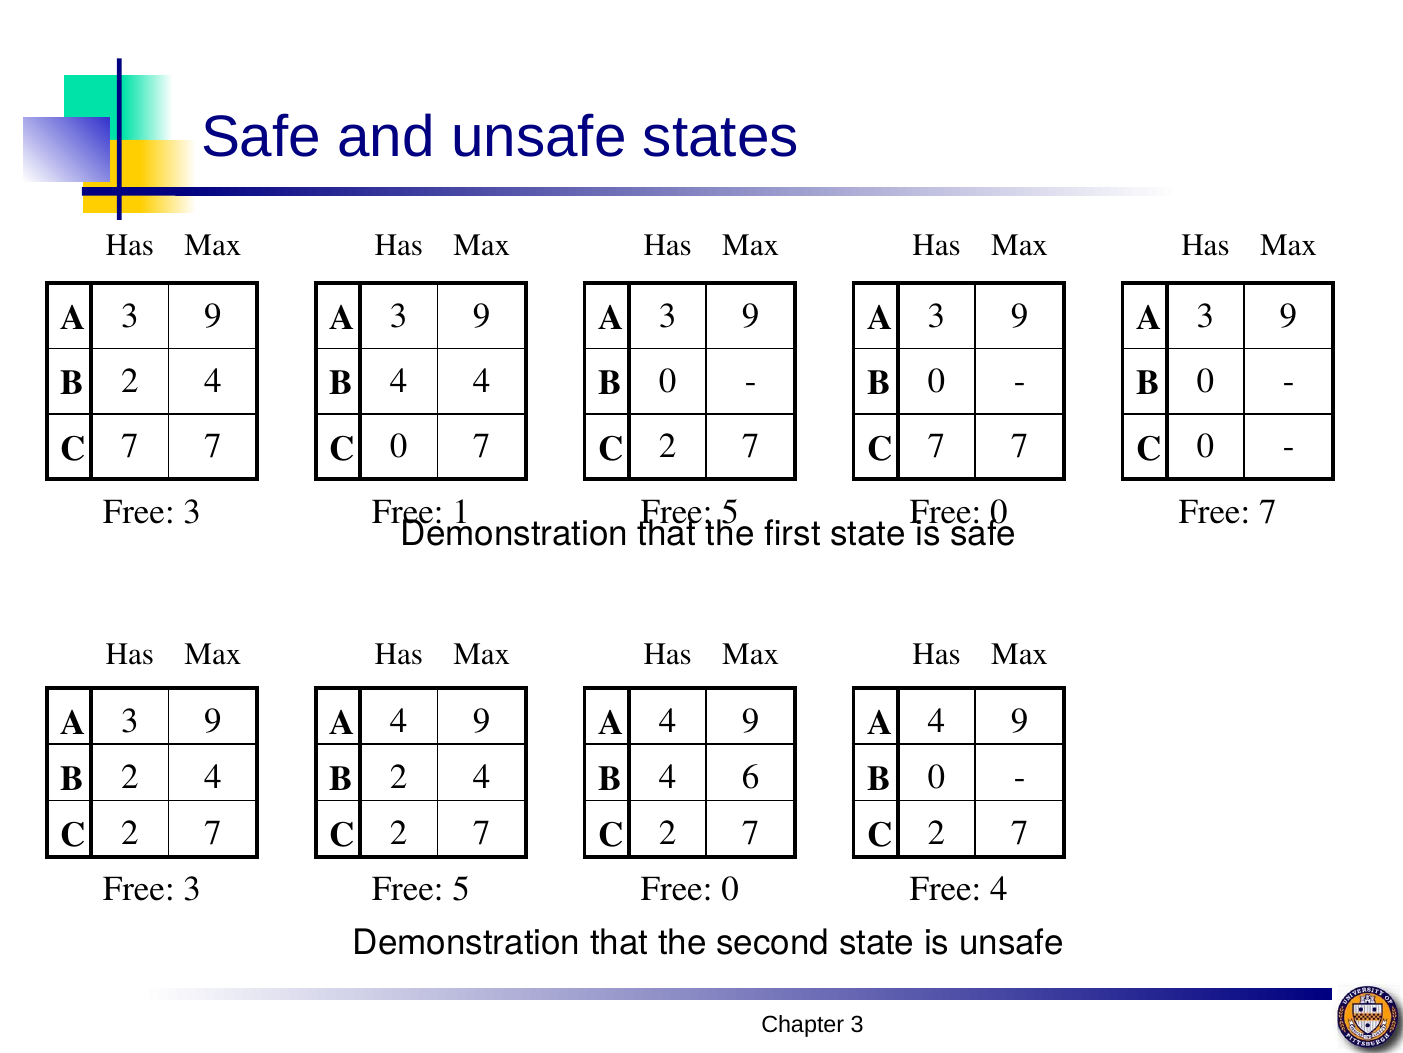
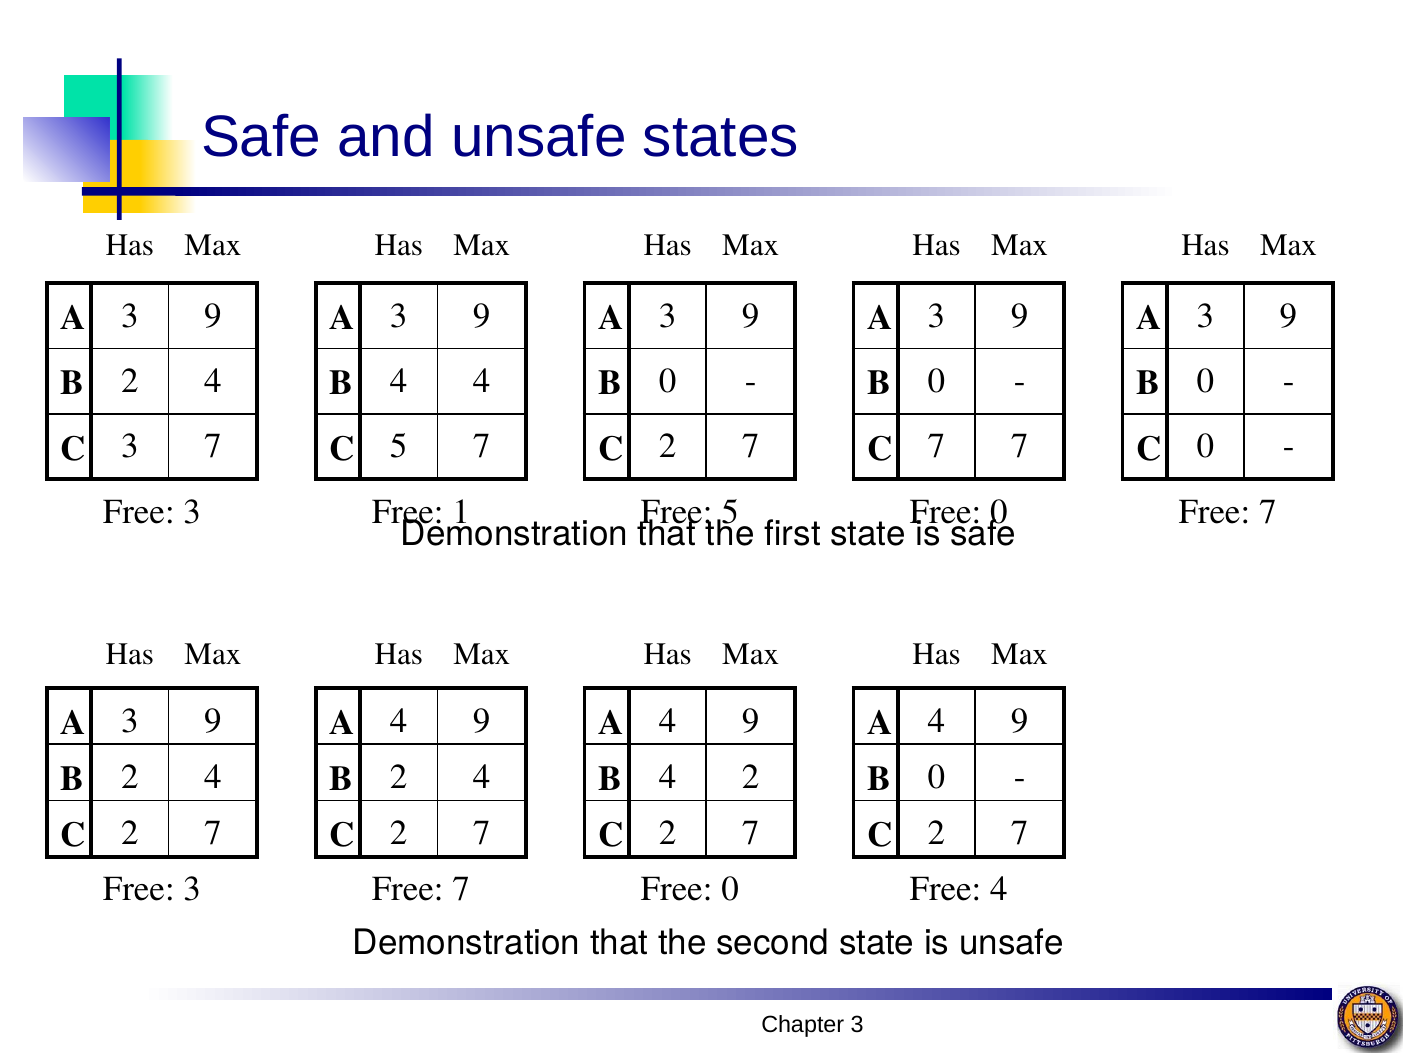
7: 7 -> 3 (130, 446)
0: 0 -> 5 (399, 446)
4 6: 6 -> 2 (751, 776)
5: 5 -> 7 (461, 888)
